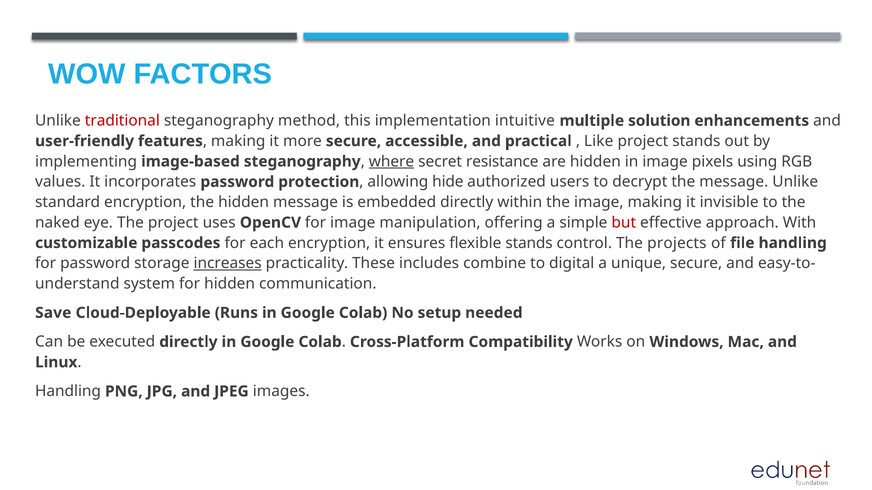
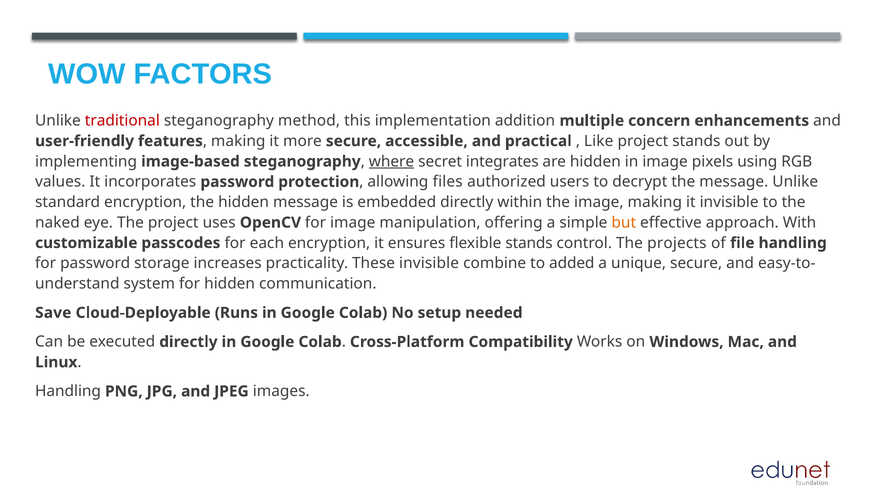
intuitive: intuitive -> addition (525, 121)
solution: solution -> concern (659, 121)
resistance: resistance -> integrates (502, 162)
hide: hide -> files (448, 182)
but colour: red -> orange (624, 223)
increases underline: present -> none (228, 264)
These includes: includes -> invisible (429, 264)
digital: digital -> added (572, 264)
